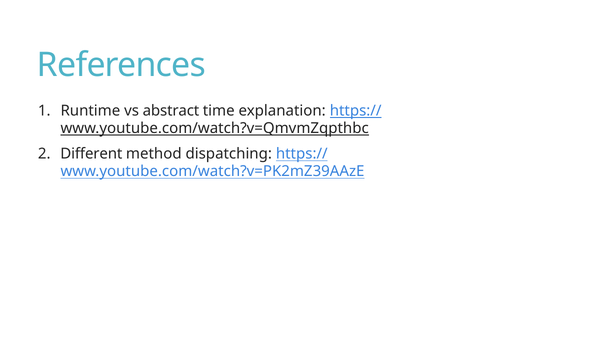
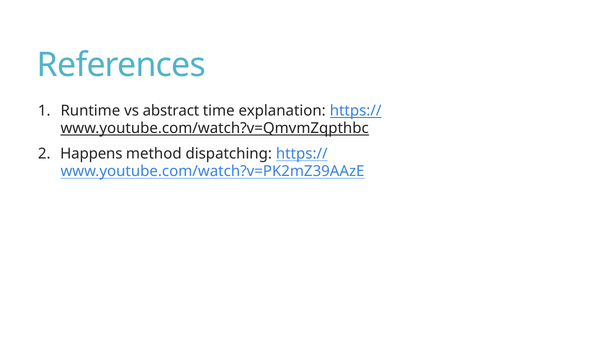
Different: Different -> Happens (91, 154)
